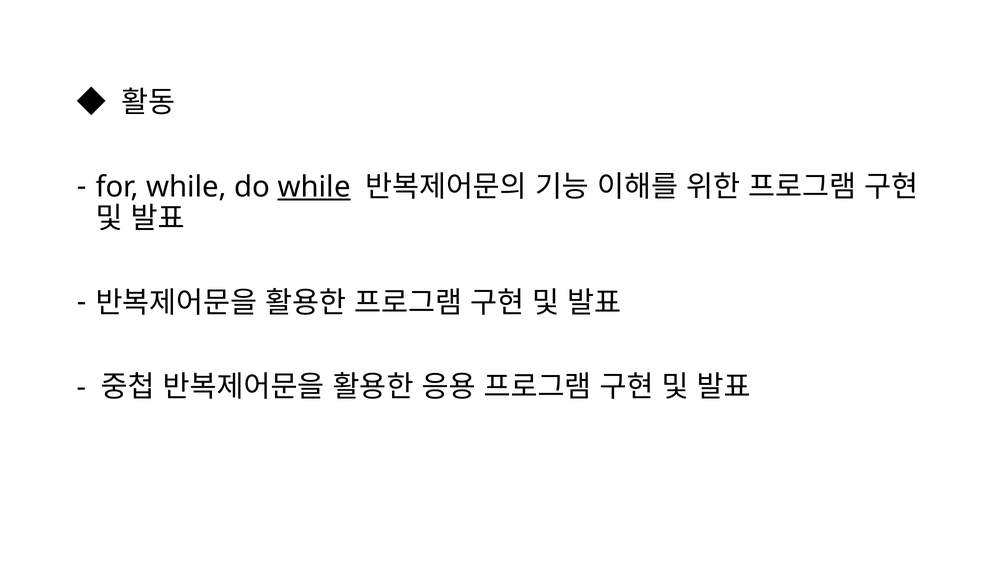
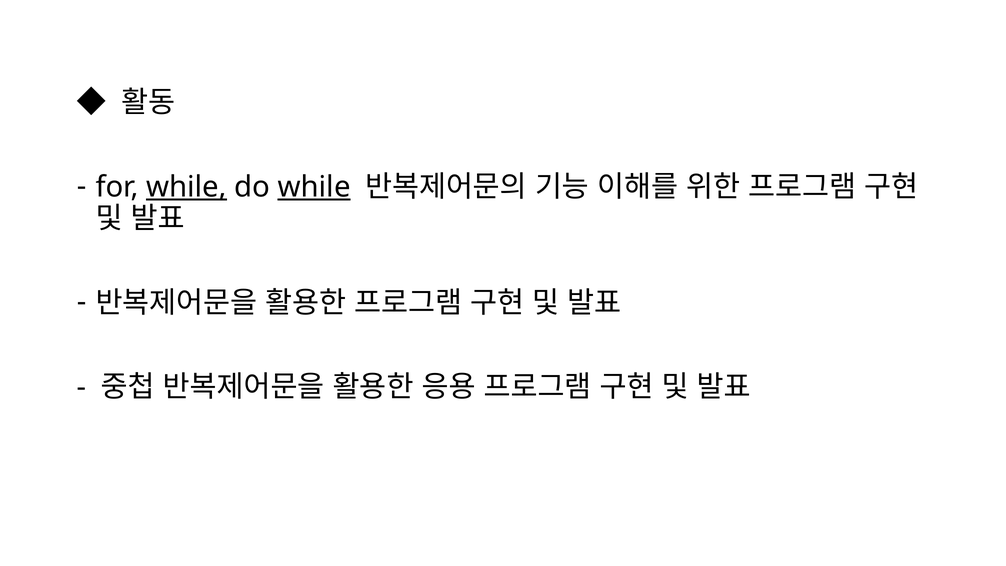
while underline: none -> present (186, 187)
